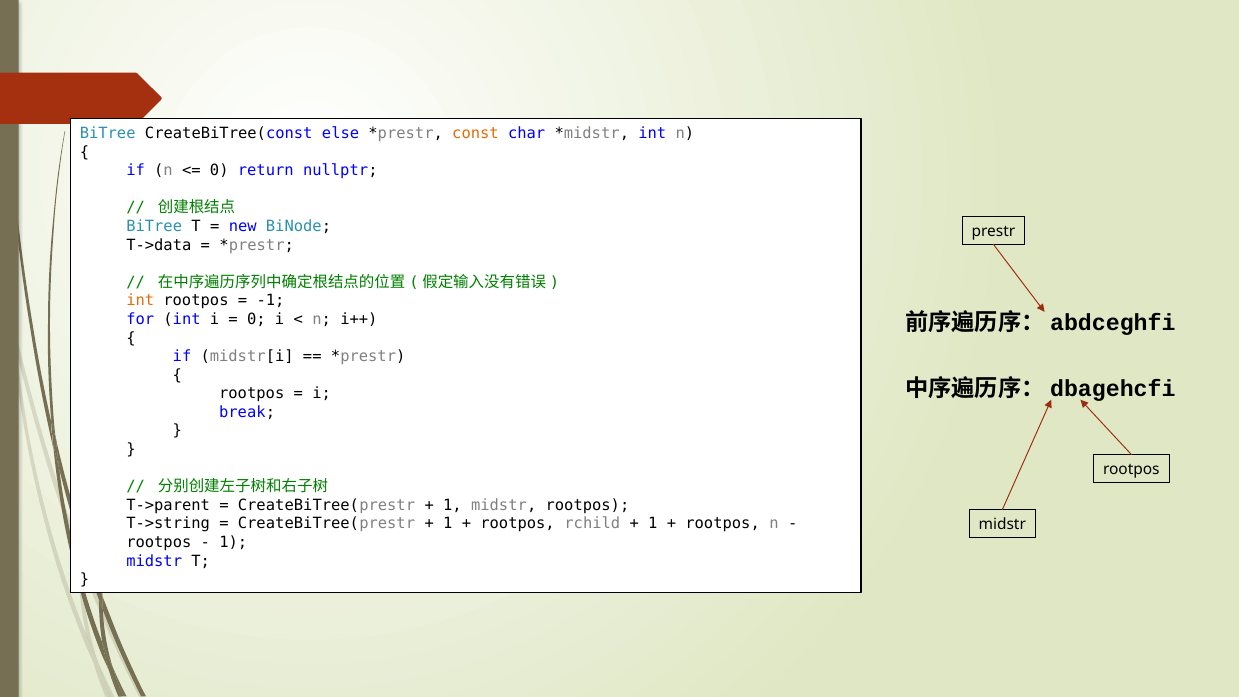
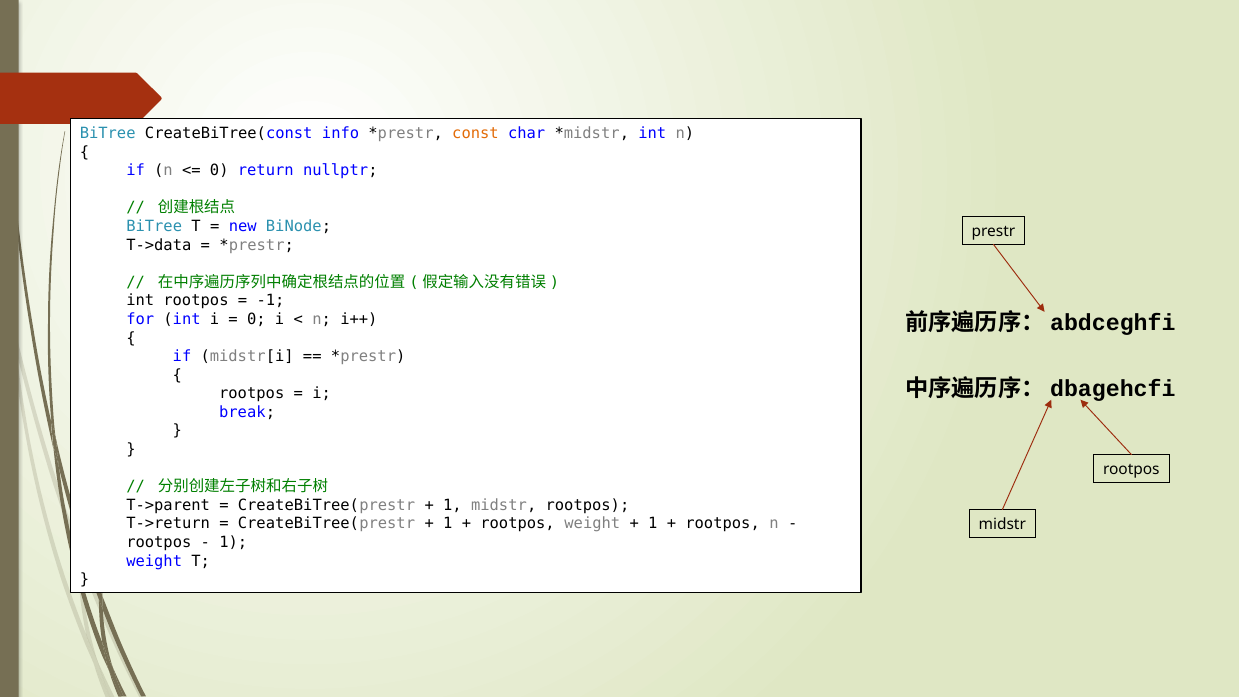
else: else -> info (341, 133)
int colour: orange -> black (140, 301)
T->string: T->string -> T->return (168, 524)
rootpos rchild: rchild -> weight (592, 524)
midstr: midstr -> weight (154, 561)
